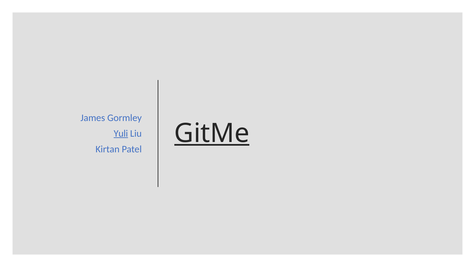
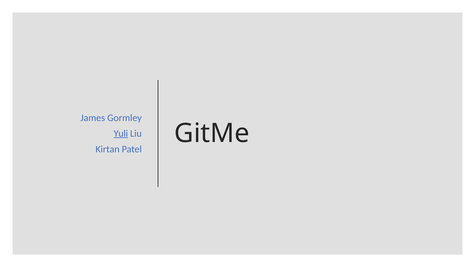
GitMe underline: present -> none (212, 133)
